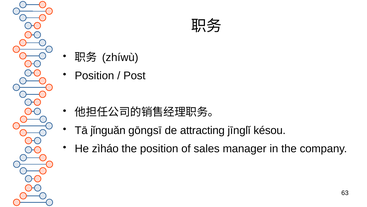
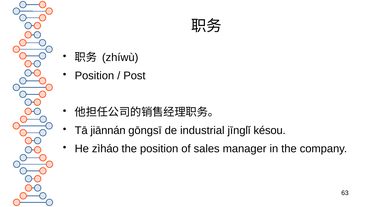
jǐnguǎn: jǐnguǎn -> jiānnán (108, 130)
attracting: attracting -> industrial (202, 130)
